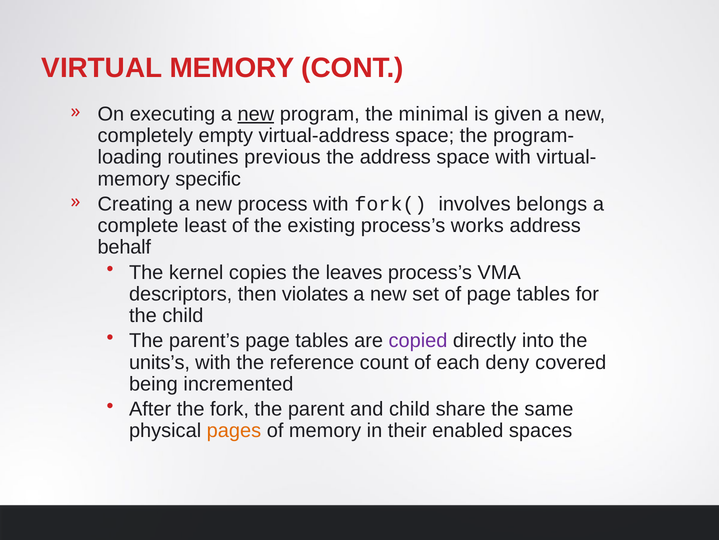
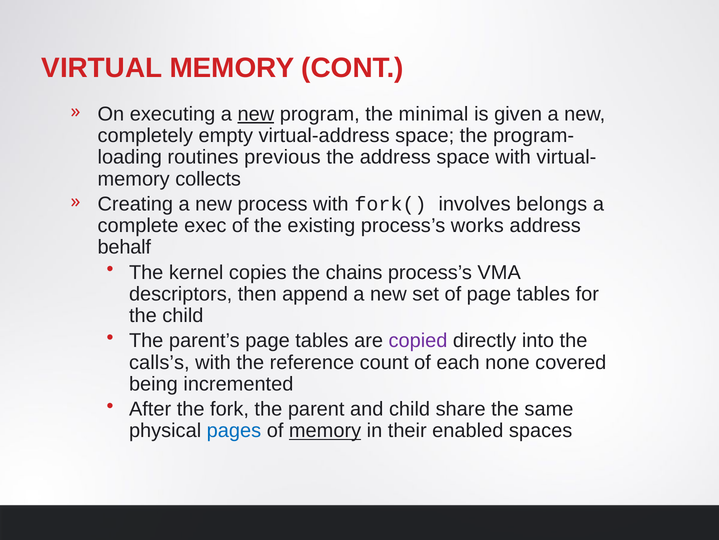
specific: specific -> collects (208, 179)
least: least -> exec (205, 225)
leaves: leaves -> chains (354, 272)
violates: violates -> append (315, 294)
units’s: units’s -> calls’s (159, 362)
deny: deny -> none (507, 362)
pages colour: orange -> blue (234, 430)
memory underline: none -> present (325, 430)
